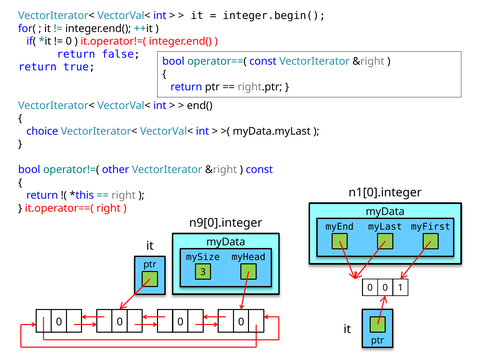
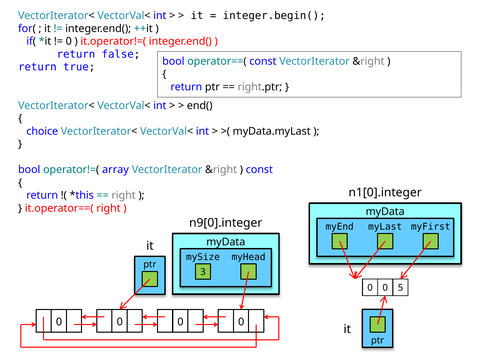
other: other -> array (115, 170)
1: 1 -> 5 (400, 288)
